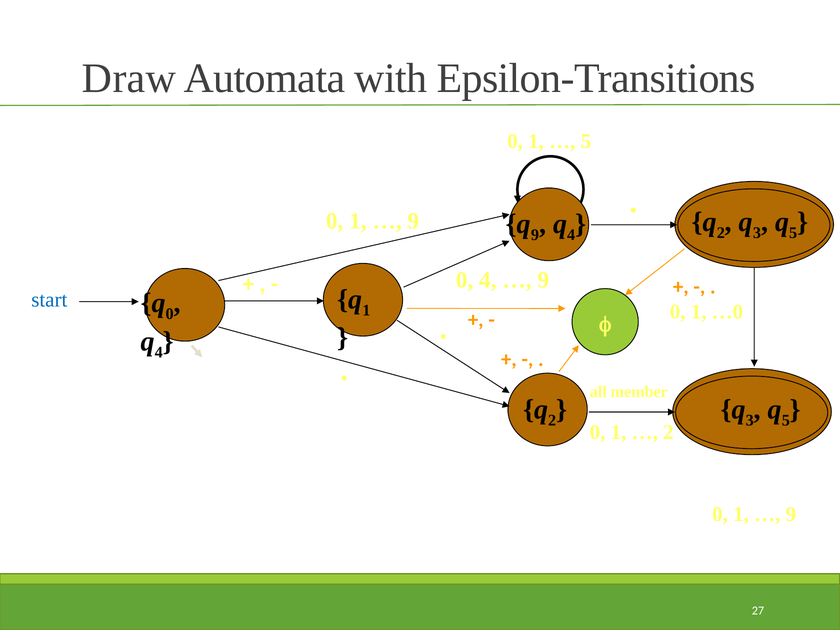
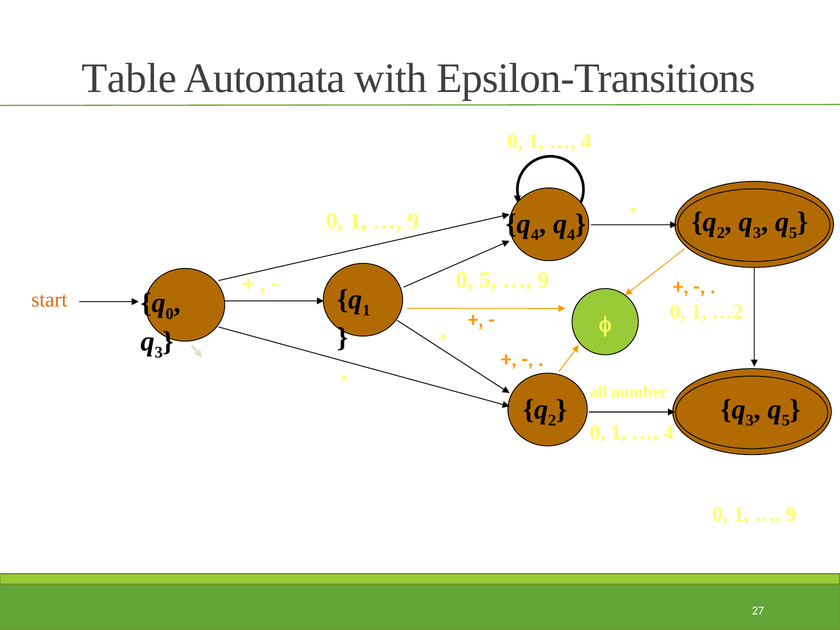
Draw: Draw -> Table (129, 79)
5: 5 -> 4 (586, 141)
9: 9 -> 4 (535, 235)
0 4: 4 -> 5 (488, 280)
start colour: blue -> orange (49, 300)
…0: …0 -> …2 (727, 312)
4: 4 -> 3 (159, 352)
member: member -> number (639, 392)
2: 2 -> 4 (668, 432)
